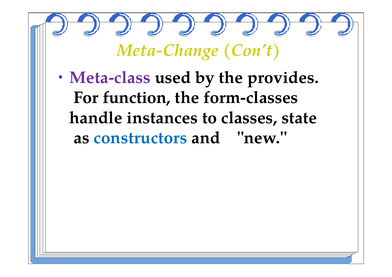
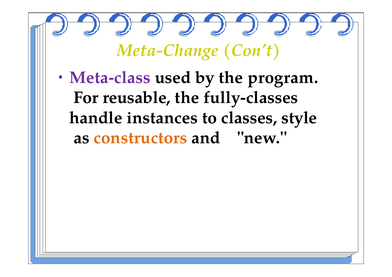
provides: provides -> program (283, 78)
function: function -> reusable (137, 98)
form-classes: form-classes -> fully-classes (251, 98)
state: state -> style (299, 118)
constructors colour: blue -> orange (140, 138)
